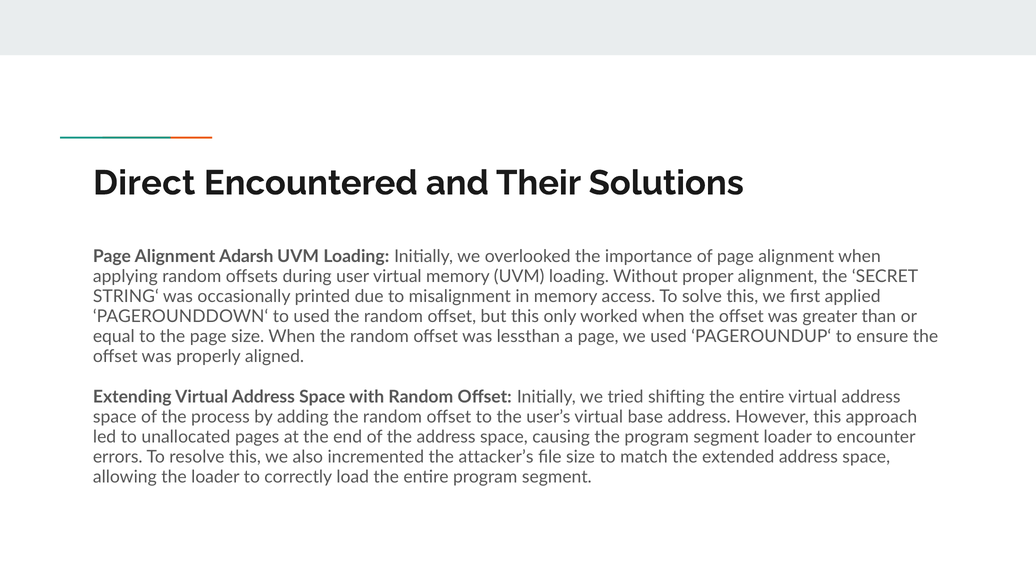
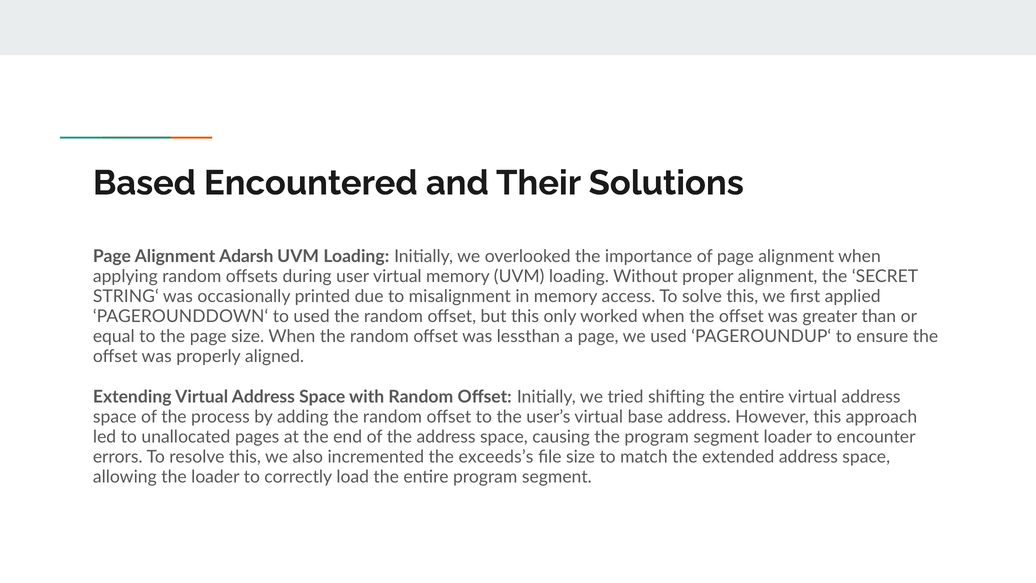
Direct: Direct -> Based (144, 183)
attacker’s: attacker’s -> exceeds’s (496, 457)
